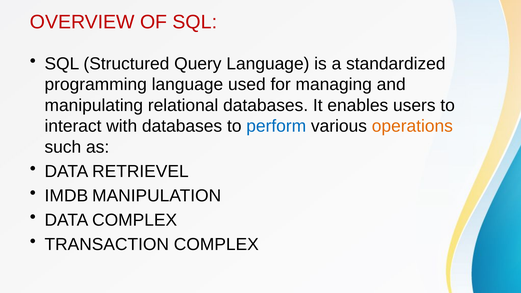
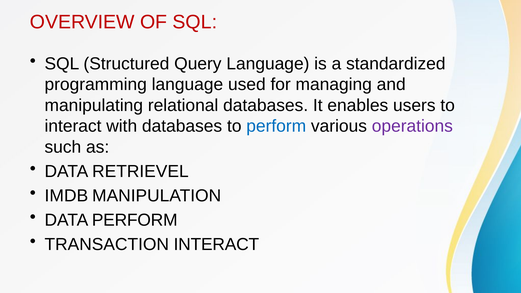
operations colour: orange -> purple (412, 126)
DATA COMPLEX: COMPLEX -> PERFORM (135, 220)
TRANSACTION COMPLEX: COMPLEX -> INTERACT (216, 244)
